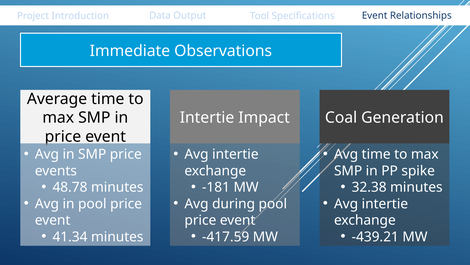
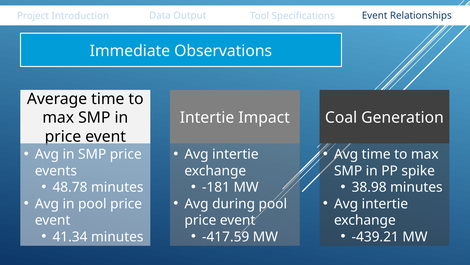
32.38: 32.38 -> 38.98 (369, 187)
